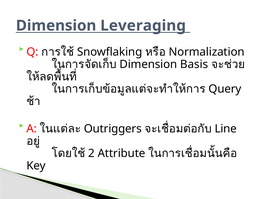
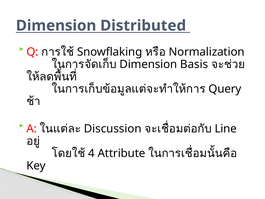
Leveraging: Leveraging -> Distributed (143, 26)
Outriggers: Outriggers -> Discussion (113, 129)
2: 2 -> 4 (91, 153)
